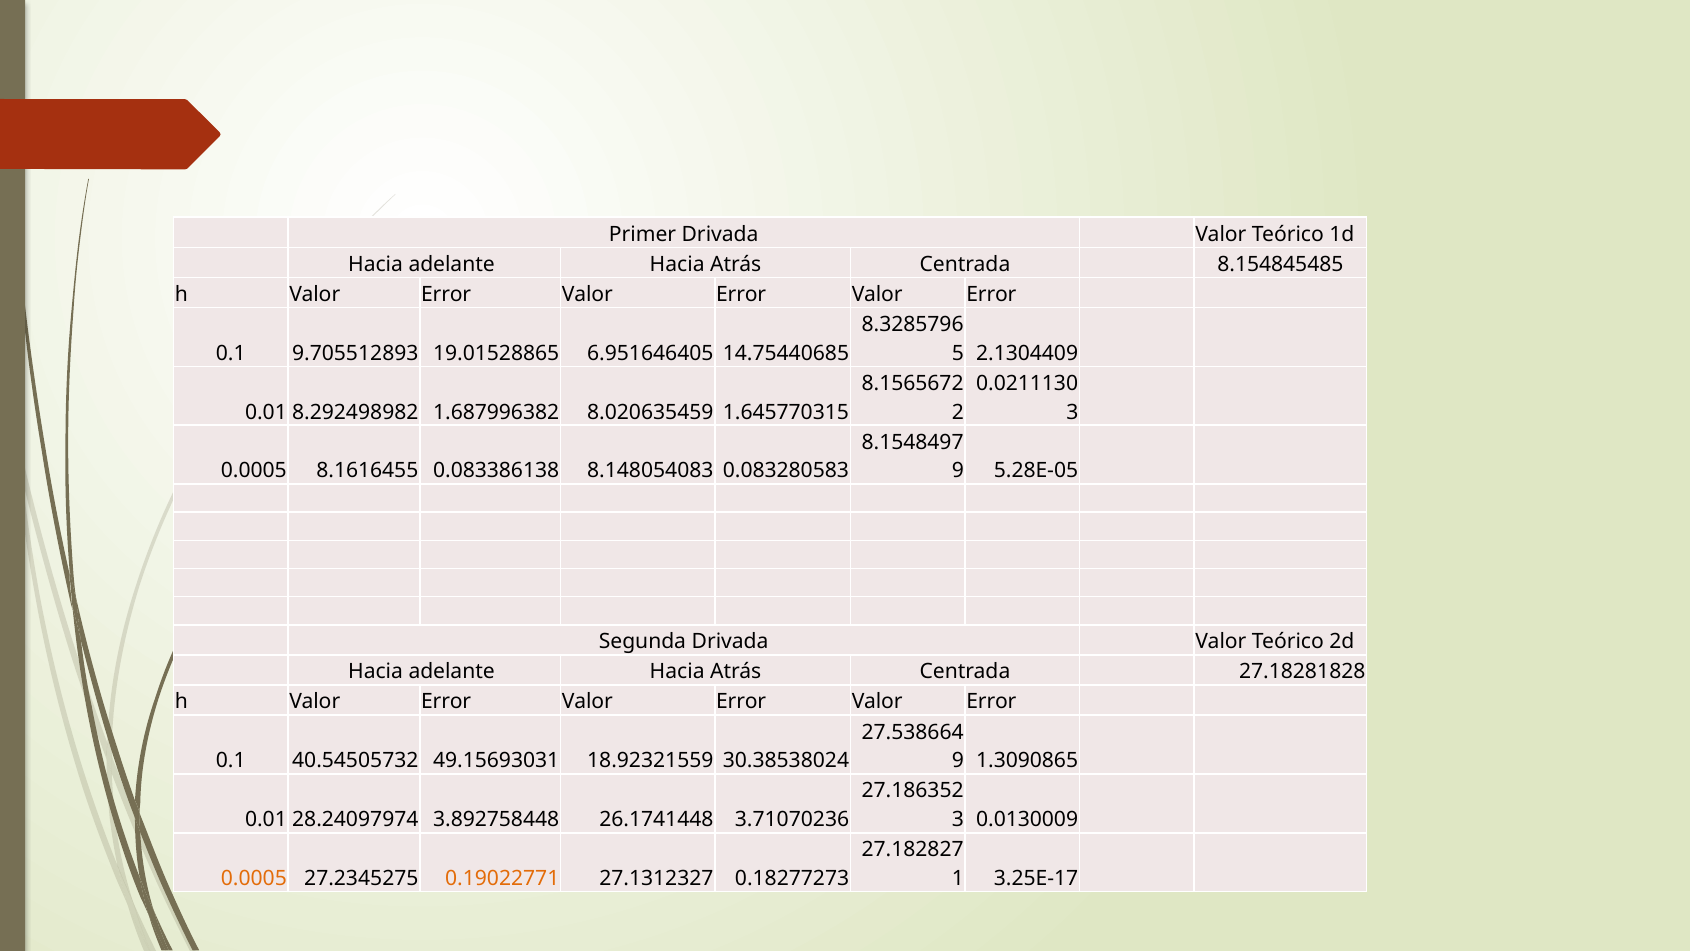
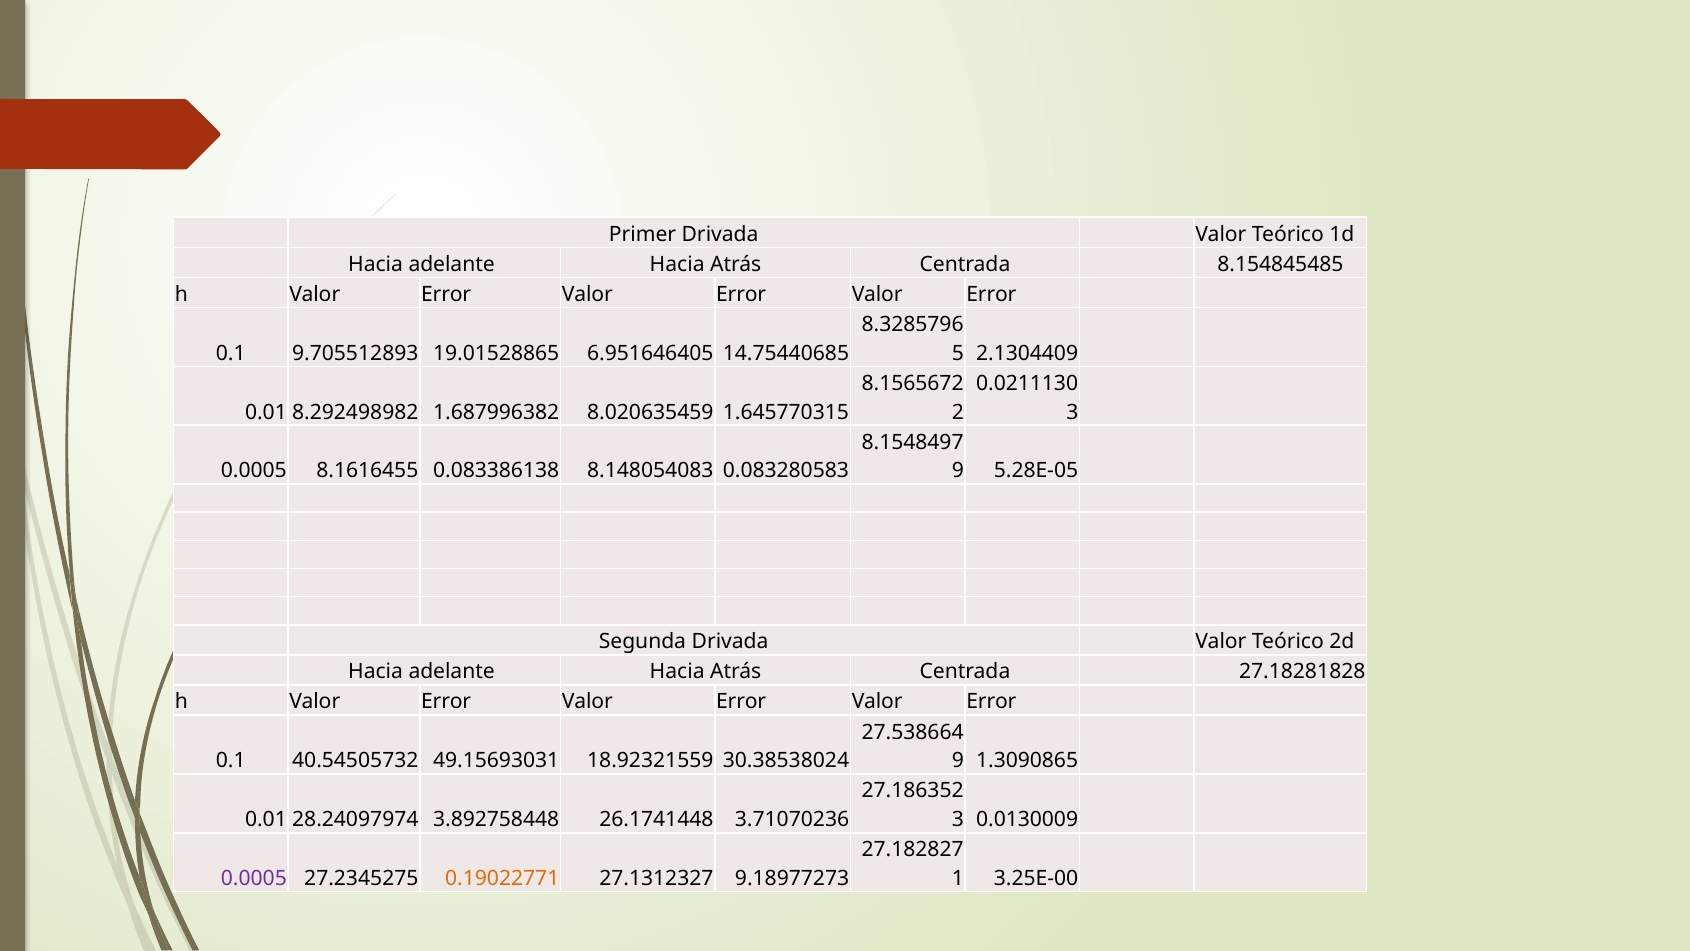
0.0005 colour: orange -> purple (254, 878)
0.18277273: 0.18277273 -> 9.18977273 (792, 878)
3.25E-17: 3.25E-17 -> 3.25E-00 (1036, 878)
